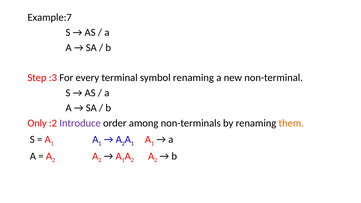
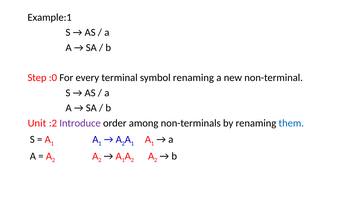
Example:7: Example:7 -> Example:1 (50, 17)
:3: :3 -> :0 (53, 78)
Only: Only -> Unit (37, 123)
them colour: orange -> blue (291, 123)
